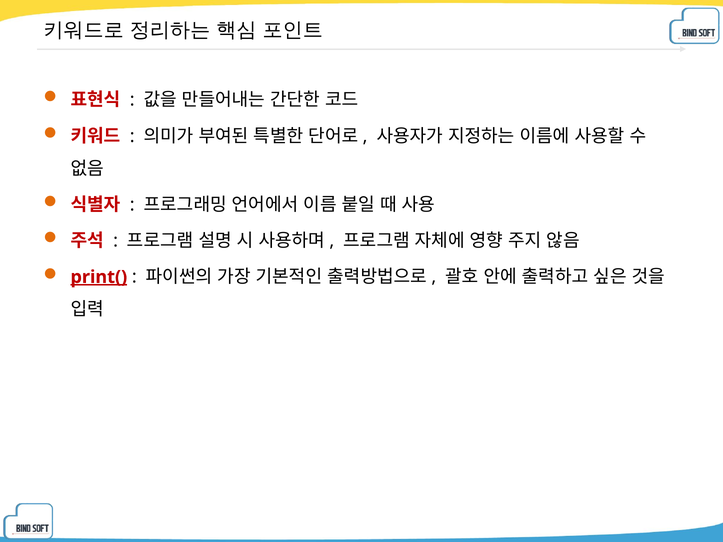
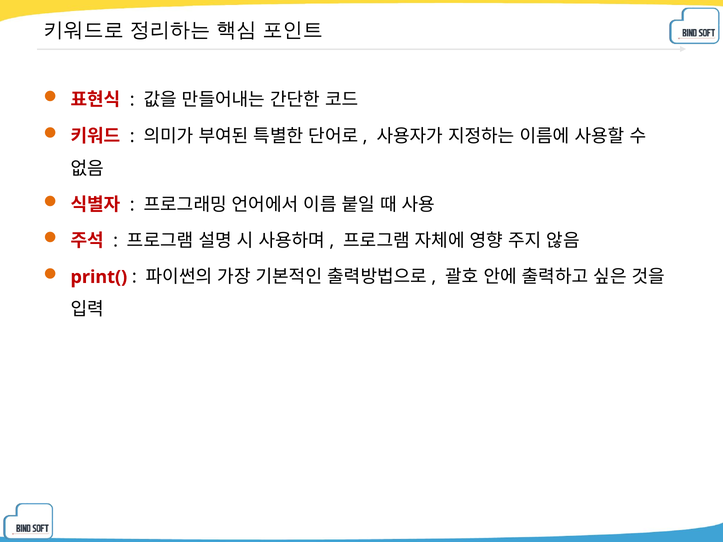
print( underline: present -> none (99, 277)
